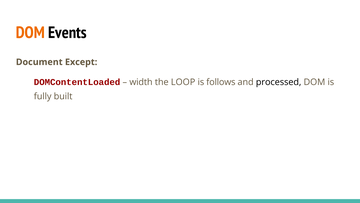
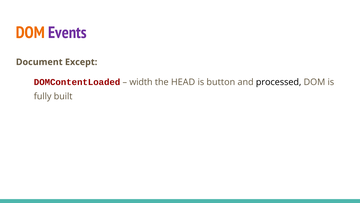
Events colour: black -> purple (67, 32)
LOOP: LOOP -> HEAD (183, 82)
follows: follows -> button (221, 82)
